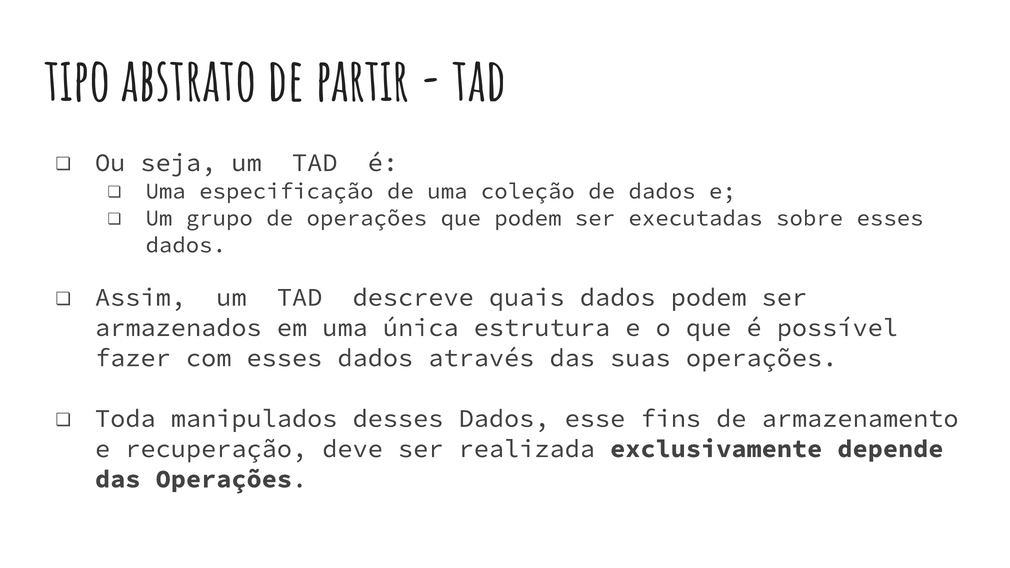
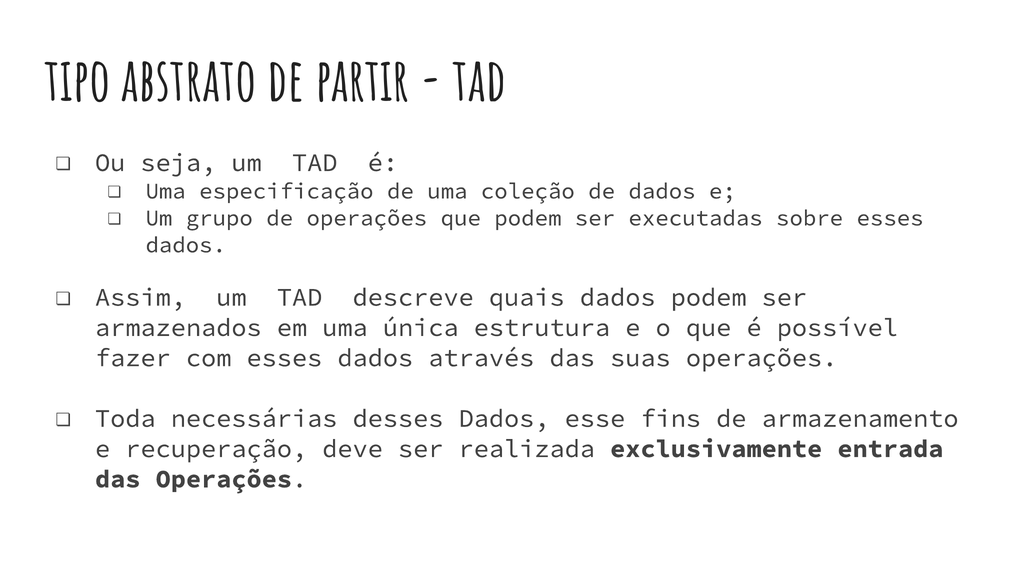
manipulados: manipulados -> necessárias (254, 419)
depende: depende -> entrada (890, 449)
